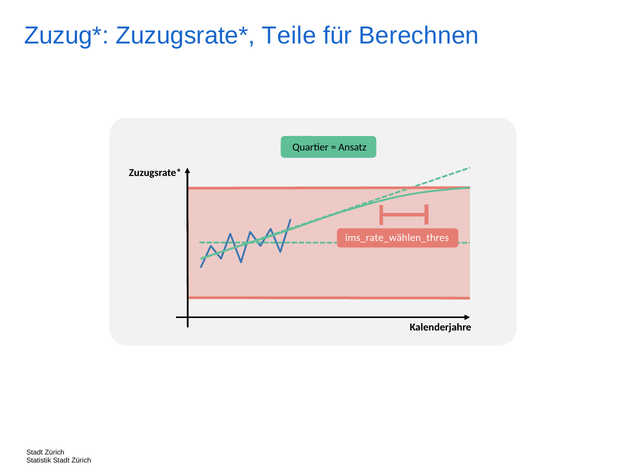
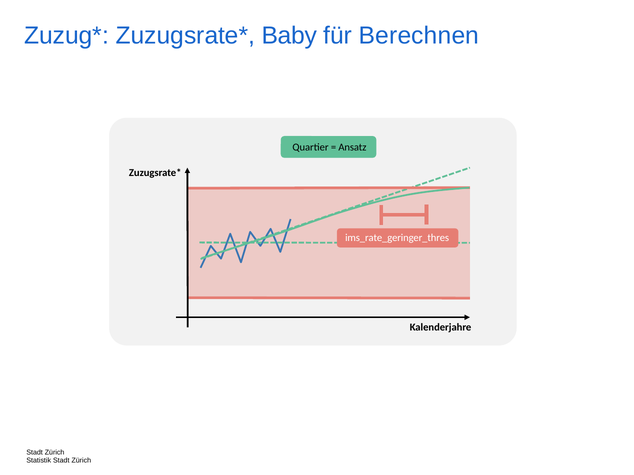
Teile: Teile -> Baby (289, 36)
ims_rate_wählen_thres: ims_rate_wählen_thres -> ims_rate_geringer_thres (397, 238)
